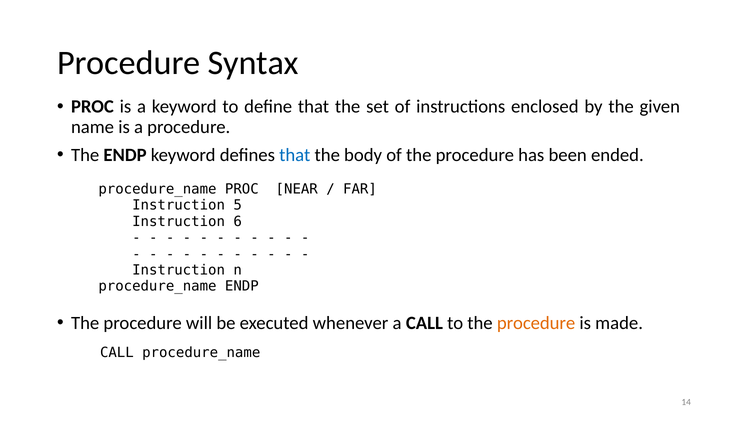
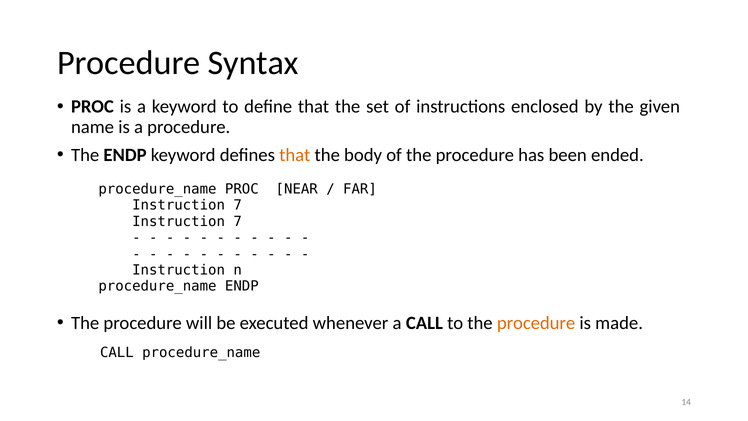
that colour: blue -> orange (295, 155)
5: 5 -> 7 (238, 205)
6: 6 -> 7 (238, 221)
